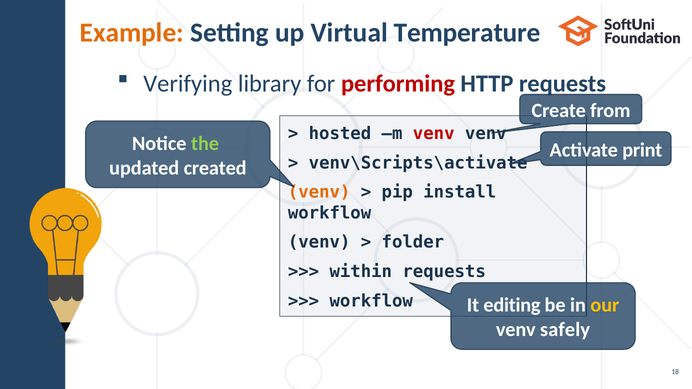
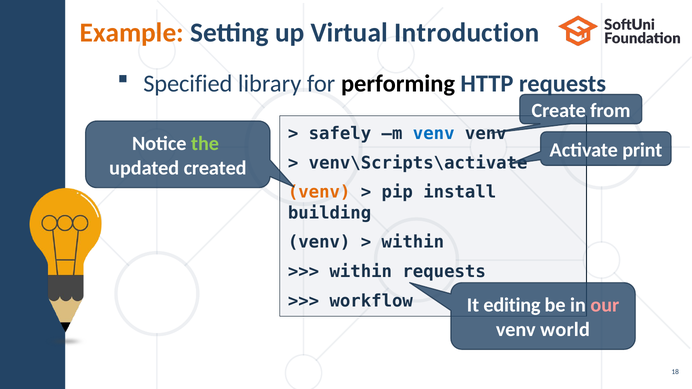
Temperature: Temperature -> Introduction (467, 33)
Verifying: Verifying -> Specified (188, 84)
performing colour: red -> black (398, 84)
hosted: hosted -> safely (340, 134)
venv colour: red -> blue (434, 134)
workflow: workflow -> building (330, 213)
folder: folder -> within (413, 242)
our colour: yellow -> pink (605, 306)
safely: safely -> world (565, 330)
